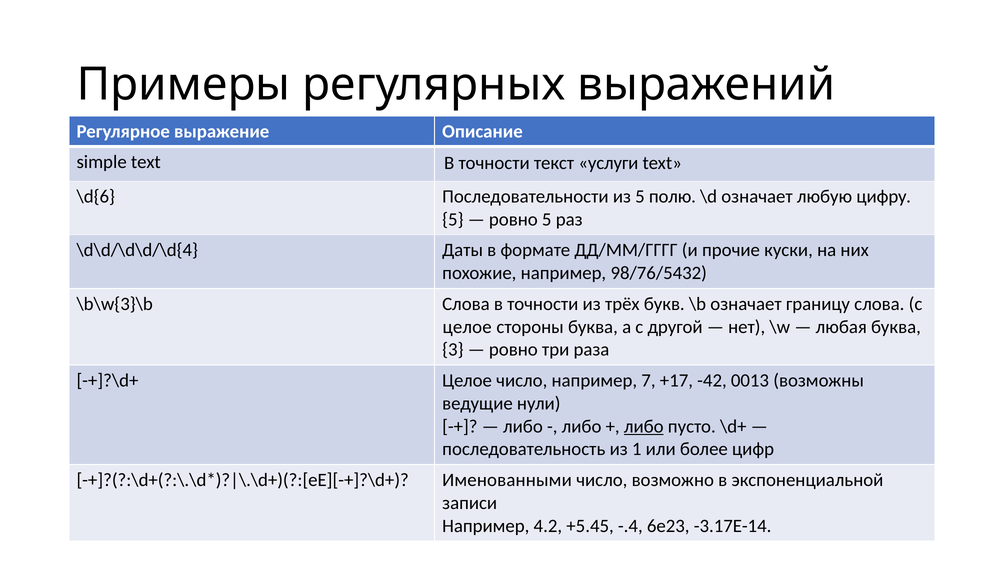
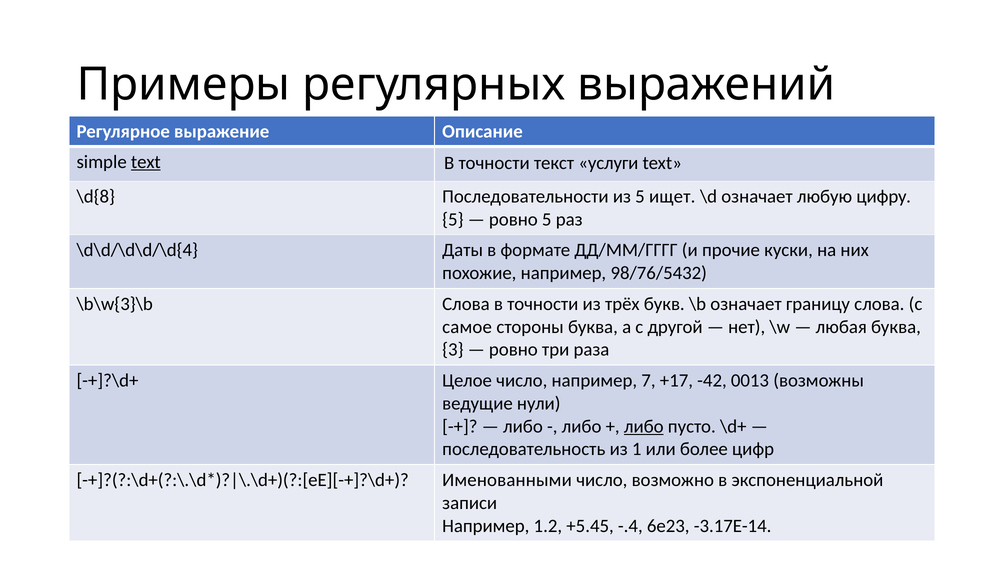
text underline: none -> present (146, 162)
\d{6: \d{6 -> \d{8 (96, 197)
полю: полю -> ищет (672, 197)
целое: целое -> самое (467, 327)
4.2: 4.2 -> 1.2 (548, 526)
